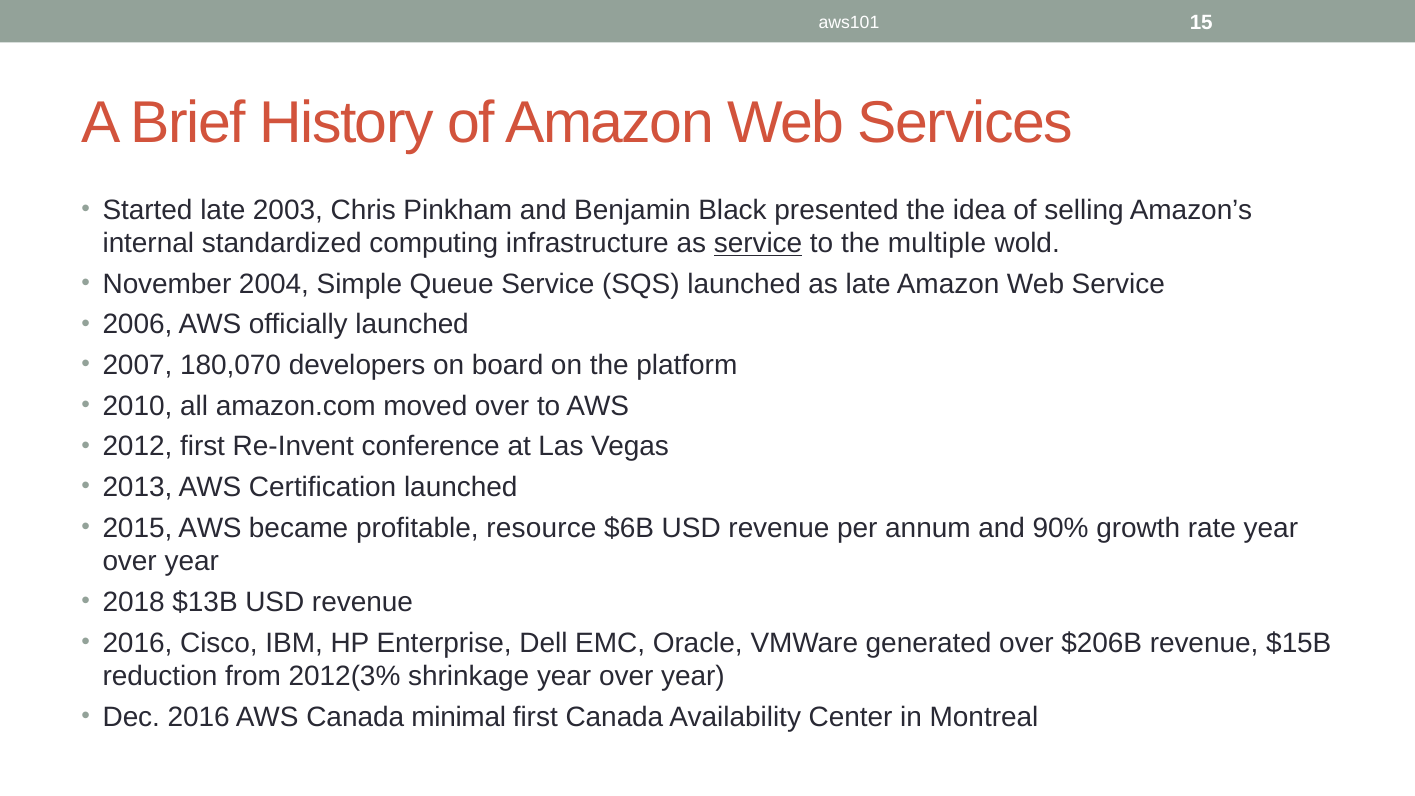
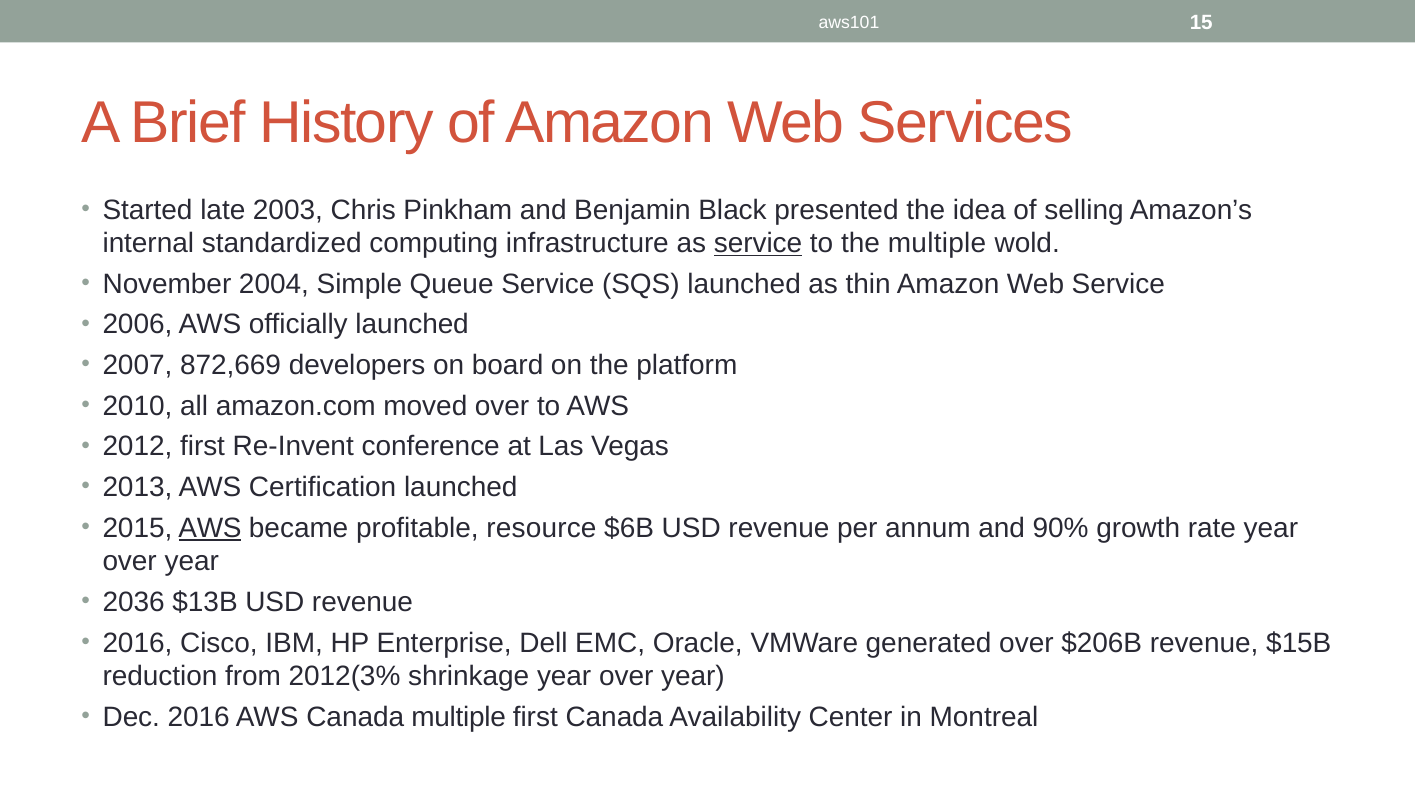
as late: late -> thin (868, 284)
180,070: 180,070 -> 872,669 (231, 365)
AWS underline: none -> present (210, 528)
2018: 2018 -> 2036 (134, 602)
Canada minimal: minimal -> multiple (459, 717)
